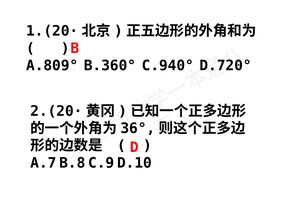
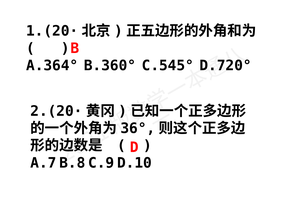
A.809°: A.809° -> A.364° (52, 66)
C.940°: C.940° -> C.545° (168, 66)
